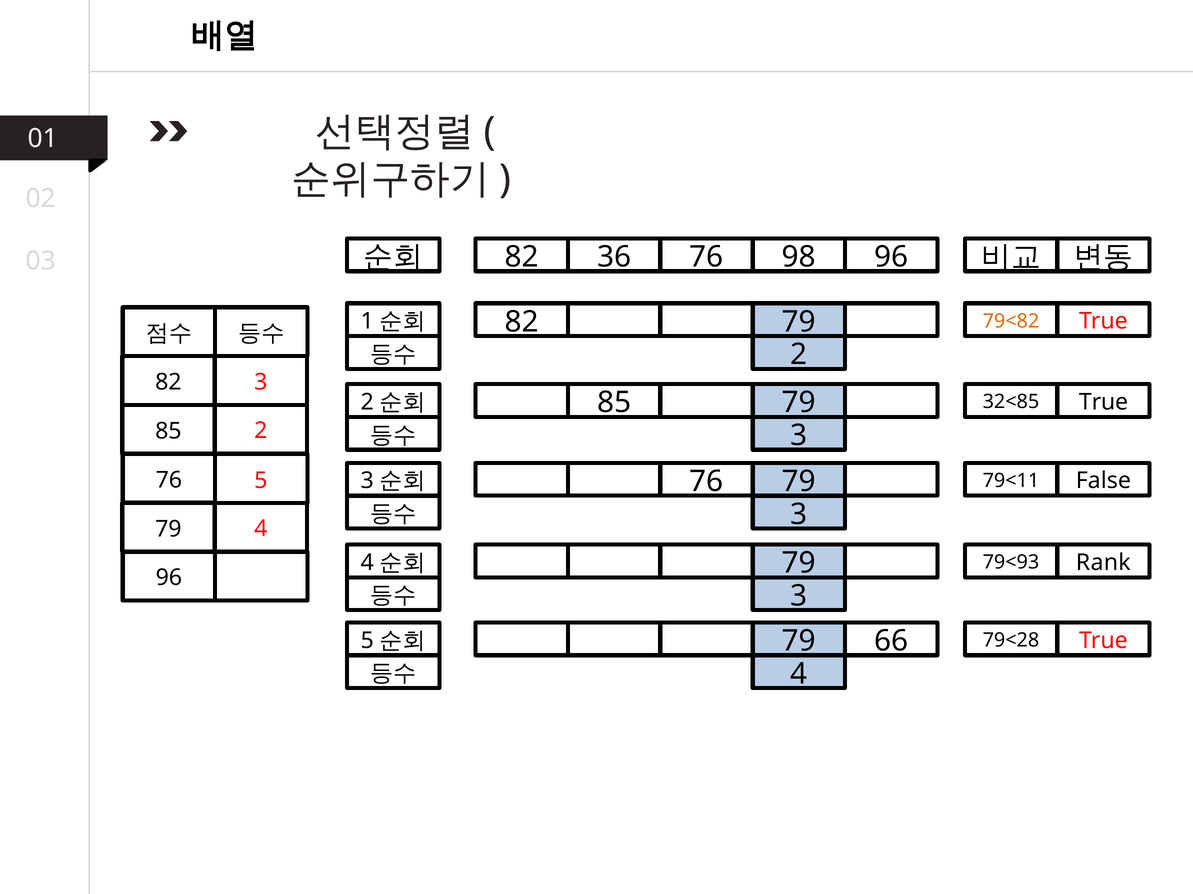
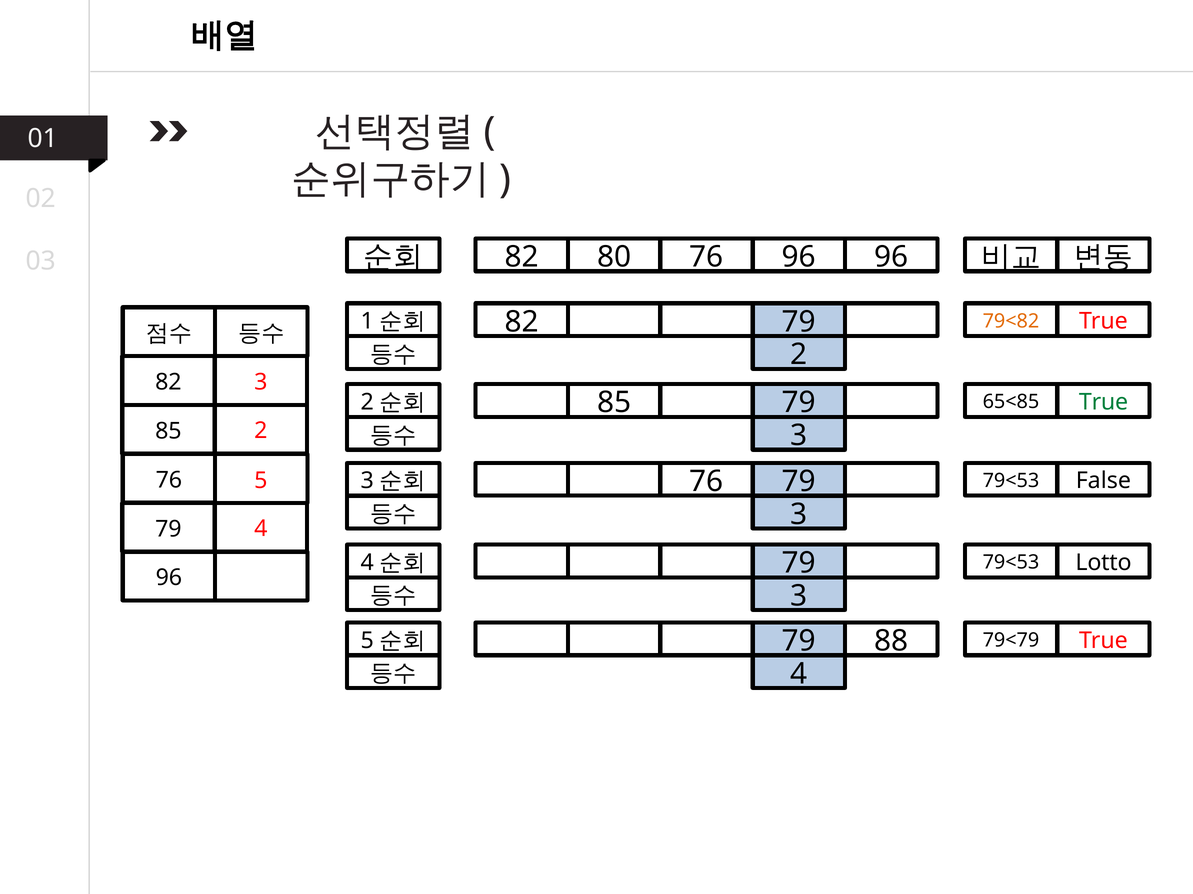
36: 36 -> 80 (614, 257)
98: 98 -> 96 (799, 257)
32<85: 32<85 -> 65<85 (1011, 402)
True colour: black -> green (1104, 402)
79<11: 79<11 -> 79<53 (1011, 481)
79<93: 79<93 -> 79<53 (1011, 563)
Rank: Rank -> Lotto (1104, 563)
79<28: 79<28 -> 79<79 (1011, 641)
66: 66 -> 88 (891, 641)
